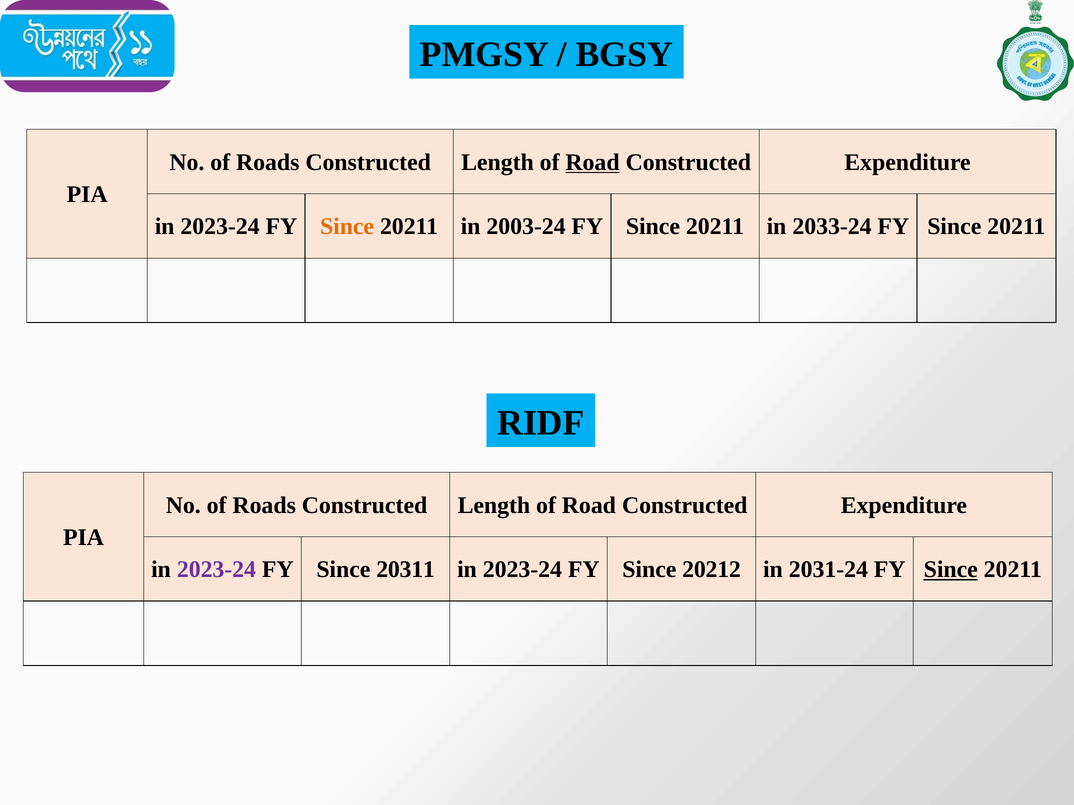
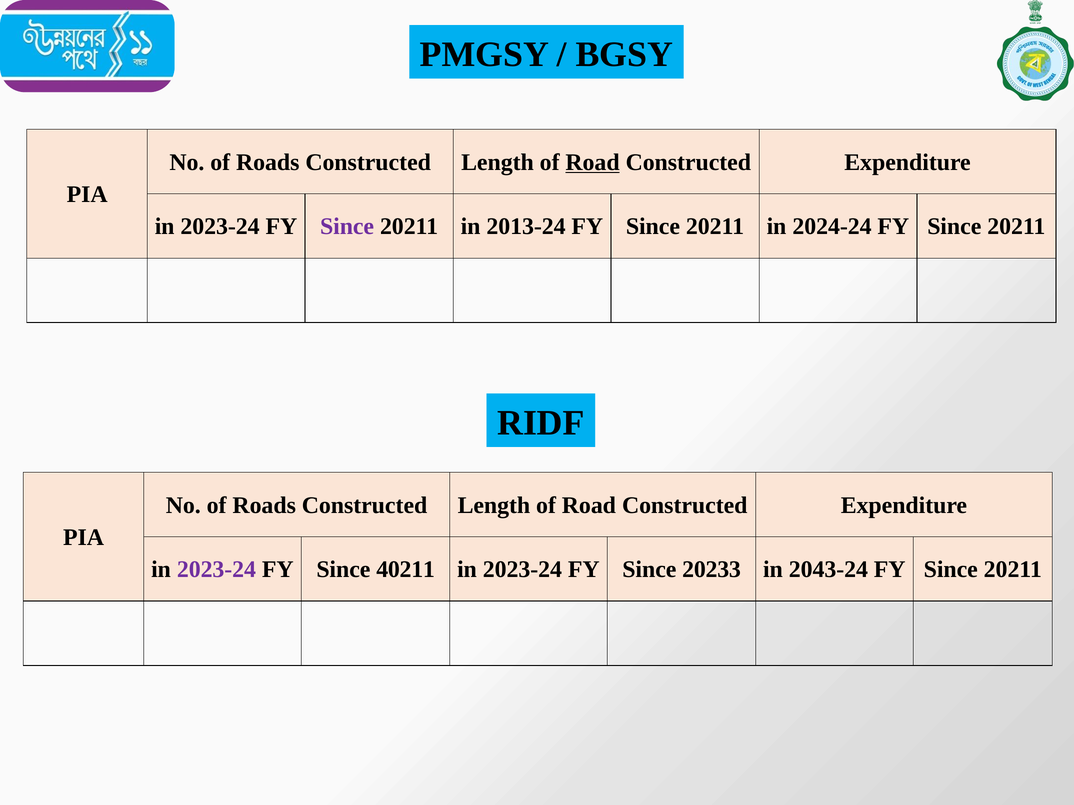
Since colour: orange -> purple (347, 227)
2003-24: 2003-24 -> 2013-24 (526, 227)
2033-24: 2033-24 -> 2024-24 (832, 227)
20311: 20311 -> 40211 (406, 570)
20212: 20212 -> 20233 (712, 570)
2031-24: 2031-24 -> 2043-24 (828, 570)
Since underline: present -> none (951, 570)
